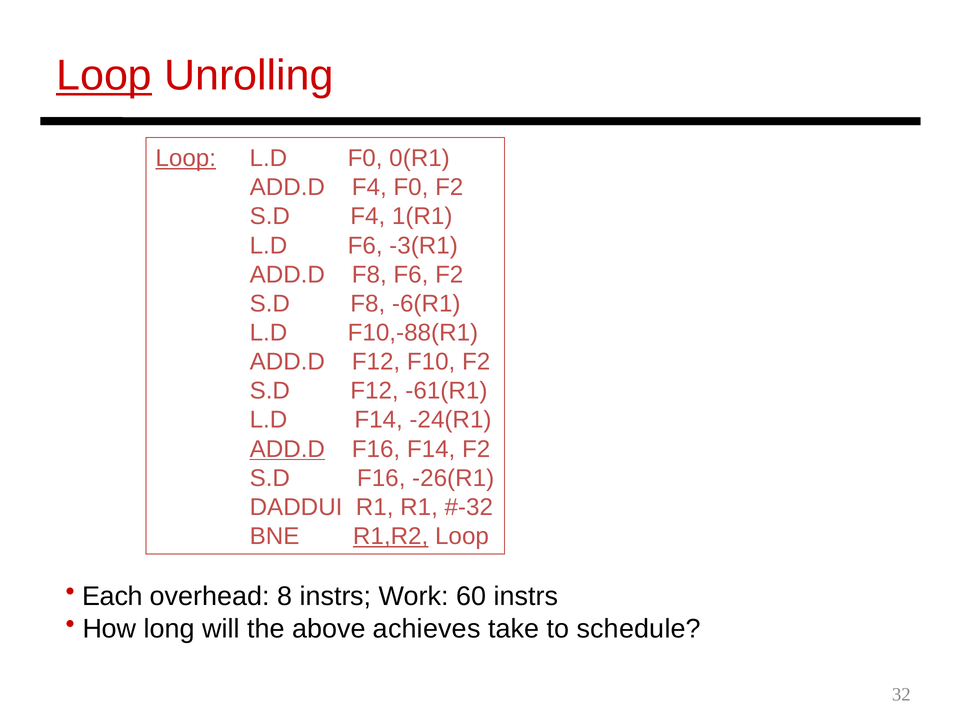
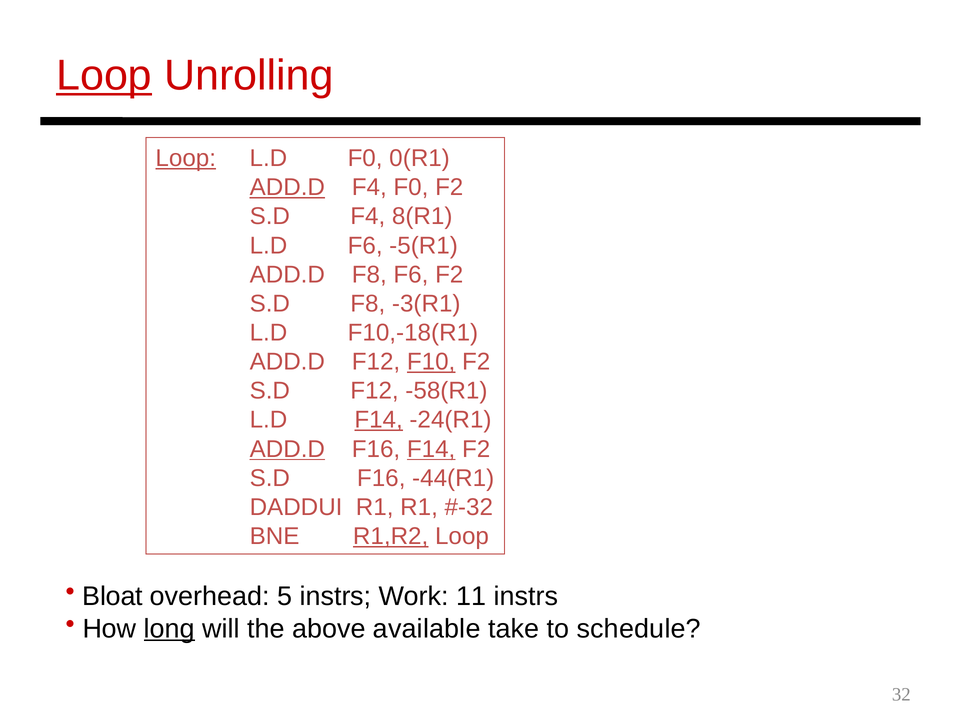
ADD.D underline: none -> present (287, 187)
1(R1: 1(R1 -> 8(R1 (422, 216)
-3(R1: -3(R1 -> -5(R1 (424, 245)
-6(R1: -6(R1 -> -3(R1 (426, 304)
F10,-88(R1: F10,-88(R1 -> F10,-18(R1 (413, 333)
F10 underline: none -> present (431, 362)
-61(R1: -61(R1 -> -58(R1 (446, 391)
F14 underline: none -> present (379, 420)
F14 underline: none -> present (431, 449)
-26(R1: -26(R1 -> -44(R1 (453, 478)
Each: Each -> Bloat (113, 596)
8: 8 -> 5 (285, 596)
60: 60 -> 11 (471, 596)
long underline: none -> present (169, 628)
achieves: achieves -> available (427, 628)
